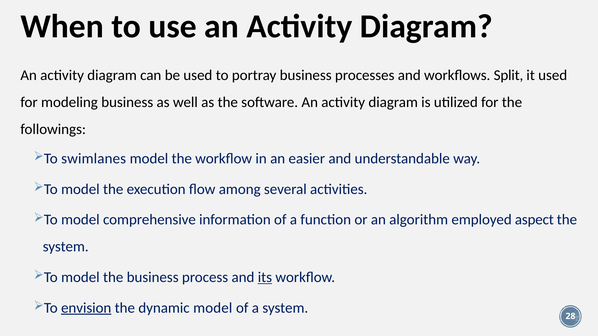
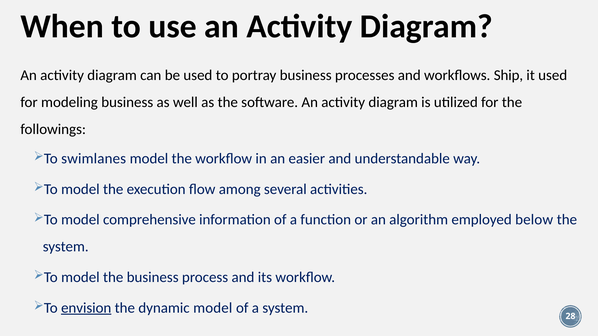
Split: Split -> Ship (508, 75)
aspect: aspect -> below (534, 220)
its underline: present -> none (265, 278)
